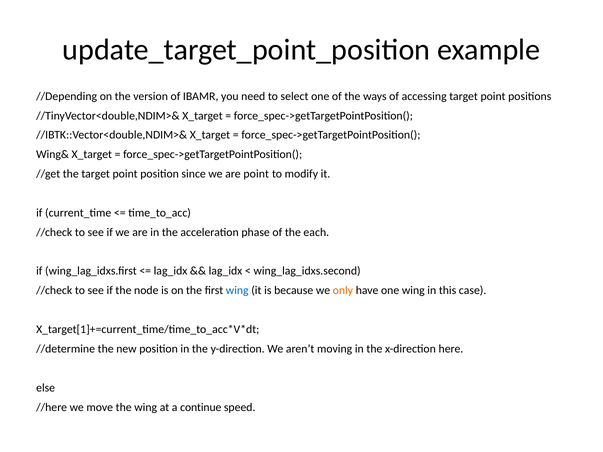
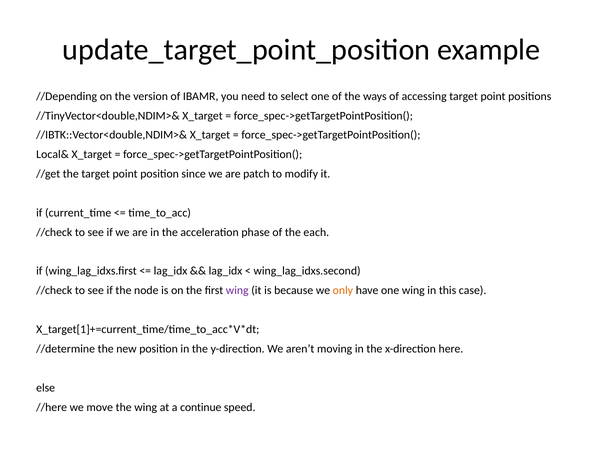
Wing&: Wing& -> Local& (52, 155)
are point: point -> patch (256, 174)
wing colour: blue -> purple (237, 291)
